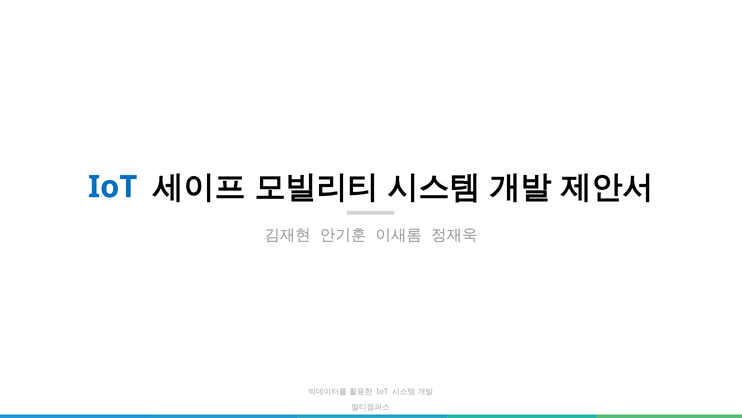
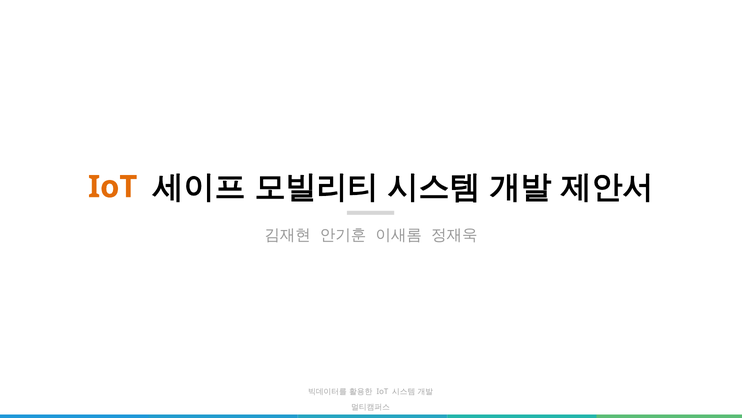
IoT colour: blue -> orange (113, 187)
